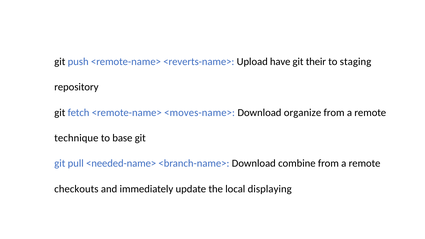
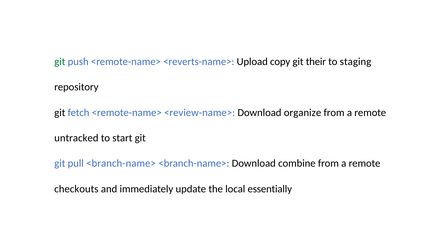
git colour: black -> green (60, 62)
have: have -> copy (280, 62)
<moves-name>: <moves-name> -> <review-name> (200, 113)
technique: technique -> untracked (76, 138)
base: base -> start (122, 138)
pull <needed-name>: <needed-name> -> <branch-name> (121, 164)
displaying: displaying -> essentially (270, 189)
